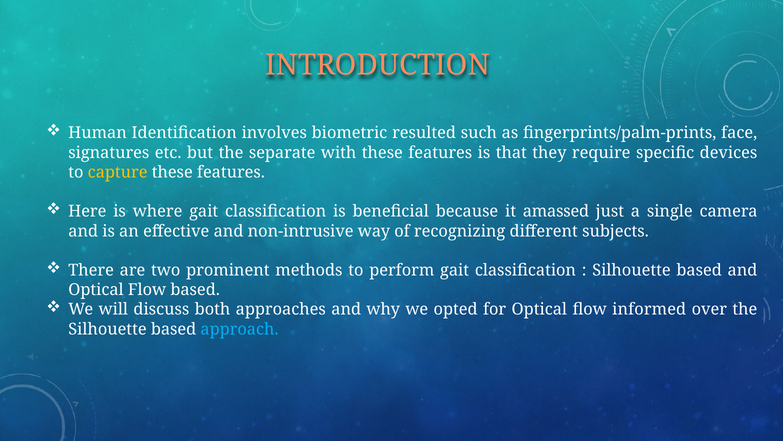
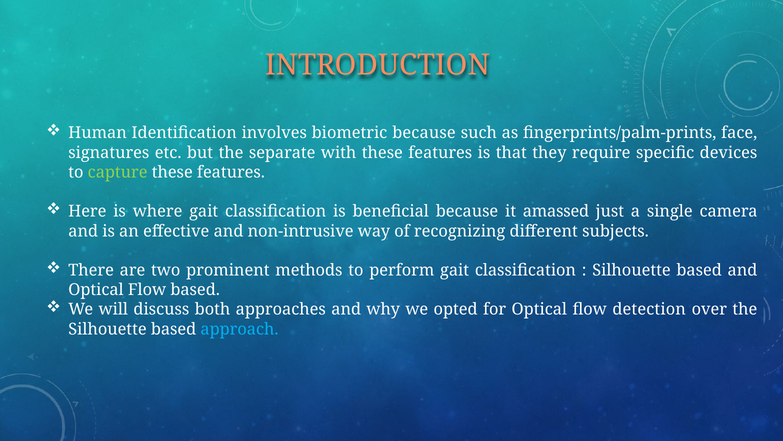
biometric resulted: resulted -> because (424, 133)
capture colour: yellow -> light green (118, 172)
informed: informed -> detection (649, 309)
